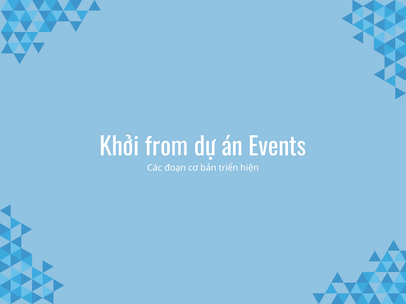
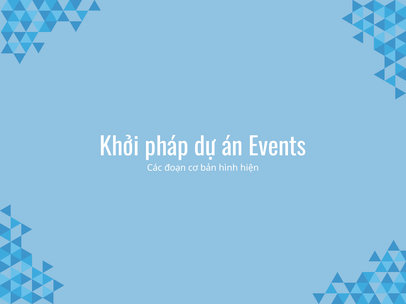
from: from -> pháp (167, 148)
triển: triển -> hình (228, 168)
